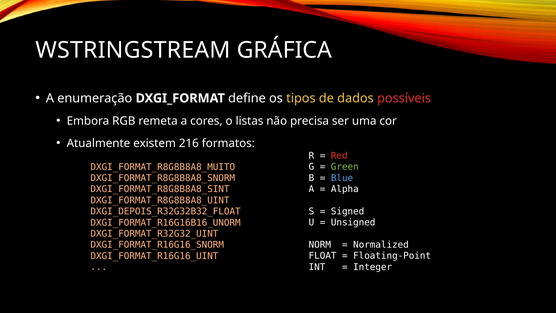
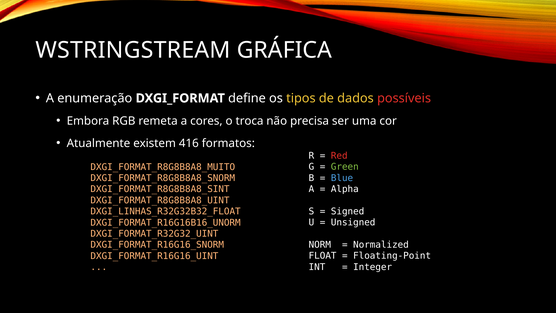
listas: listas -> troca (250, 121)
216: 216 -> 416 (189, 143)
DXGI_DEPOIS_R32G32B32_FLOAT: DXGI_DEPOIS_R32G32B32_FLOAT -> DXGI_LINHAS_R32G32B32_FLOAT (166, 211)
